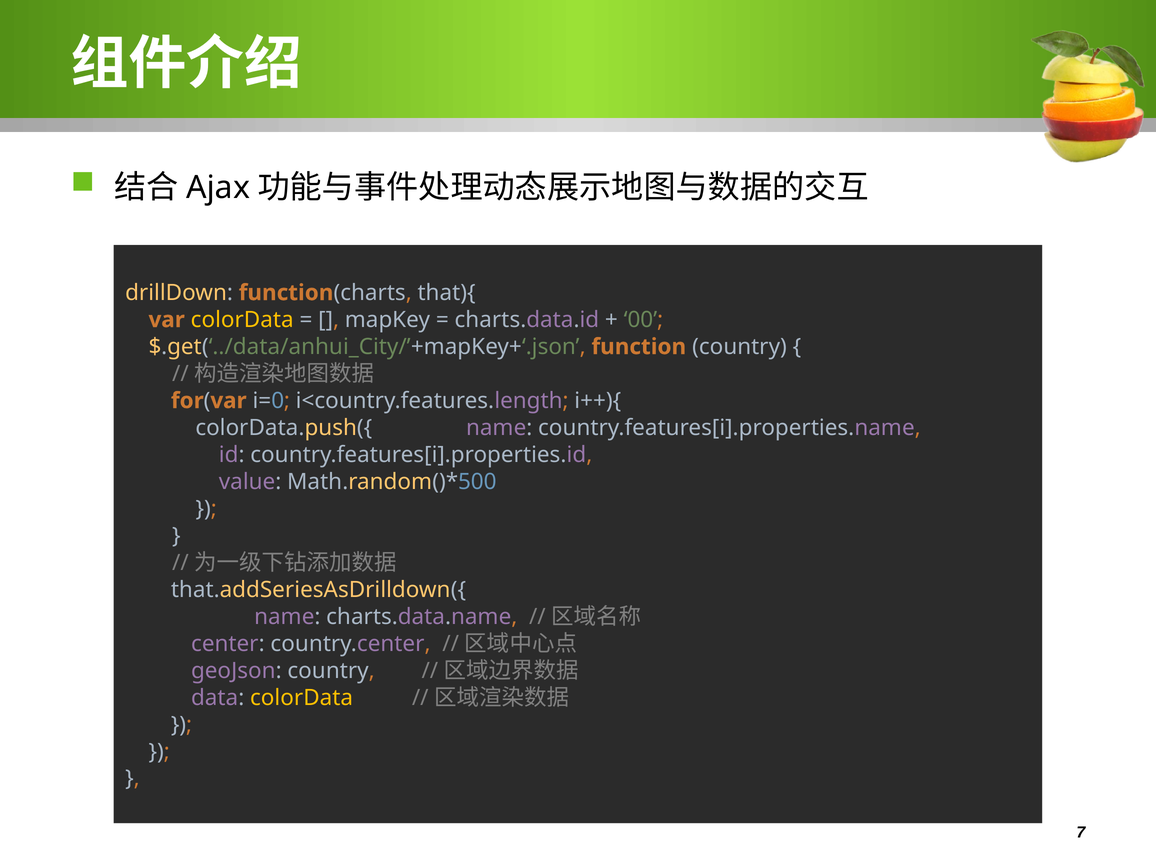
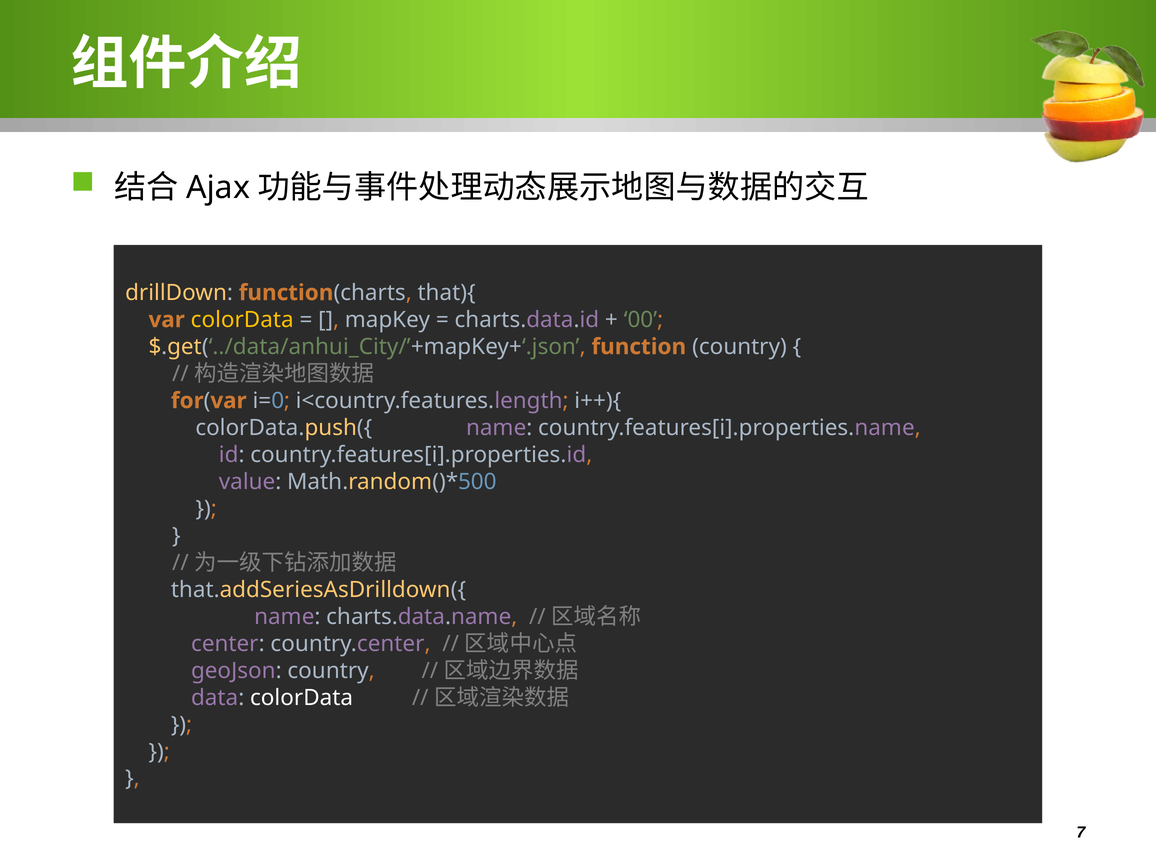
colorData colour: yellow -> white (302, 698)
